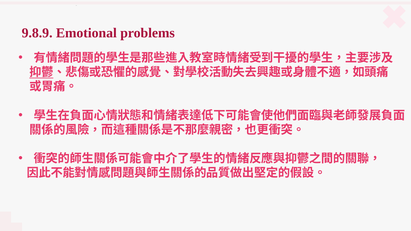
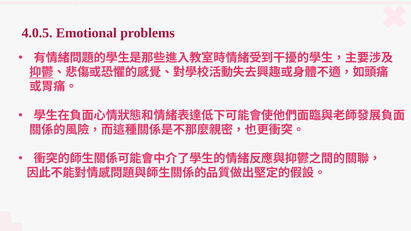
9.8.9: 9.8.9 -> 4.0.5 (37, 33)
